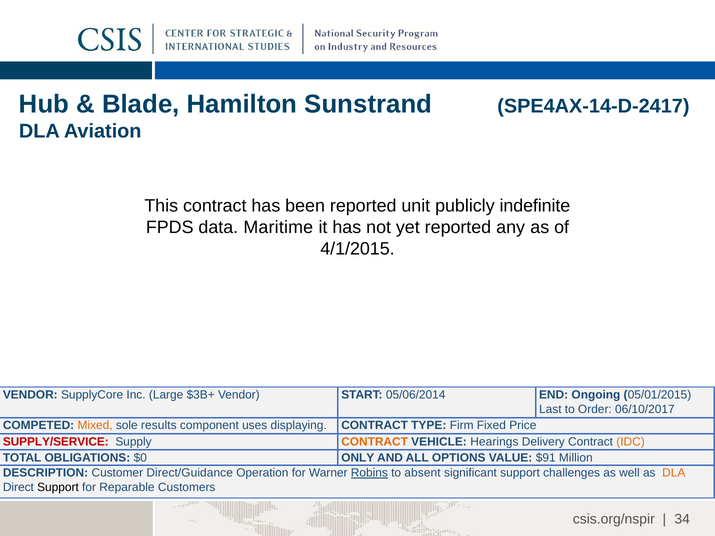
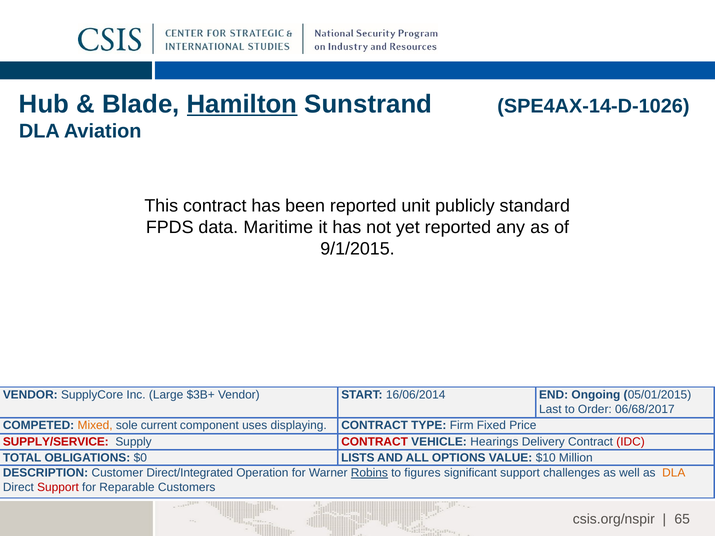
Hamilton underline: none -> present (242, 104)
SPE4AX-14-D-2417: SPE4AX-14-D-2417 -> SPE4AX-14-D-1026 (593, 106)
indefinite: indefinite -> standard (535, 206)
4/1/2015: 4/1/2015 -> 9/1/2015 (357, 249)
05/06/2014: 05/06/2014 -> 16/06/2014 (416, 395)
06/10/2017: 06/10/2017 -> 06/68/2017 (645, 409)
results: results -> current (159, 426)
CONTRACT colour: orange -> red (375, 442)
IDC colour: orange -> red (631, 442)
ONLY: ONLY -> LISTS (358, 458)
$91: $91 -> $10 (546, 458)
Direct/Guidance: Direct/Guidance -> Direct/Integrated (190, 473)
absent: absent -> figures (423, 473)
Support colour: black -> red (58, 487)
34: 34 -> 65 (682, 519)
